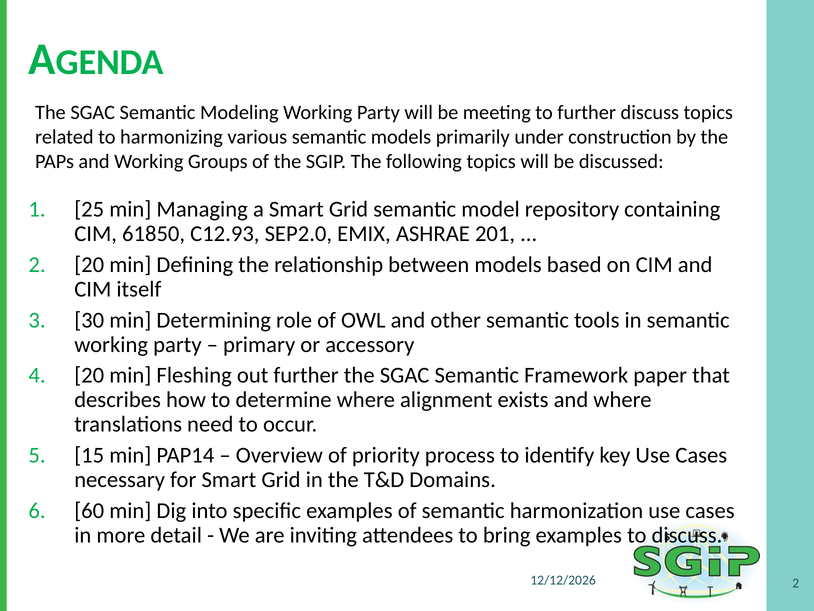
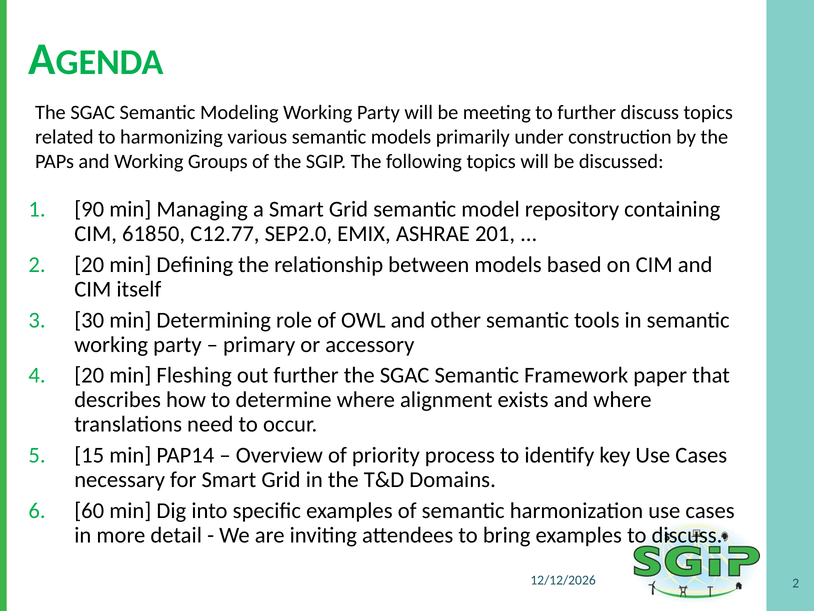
25: 25 -> 90 (89, 209)
C12.93: C12.93 -> C12.77 (225, 234)
